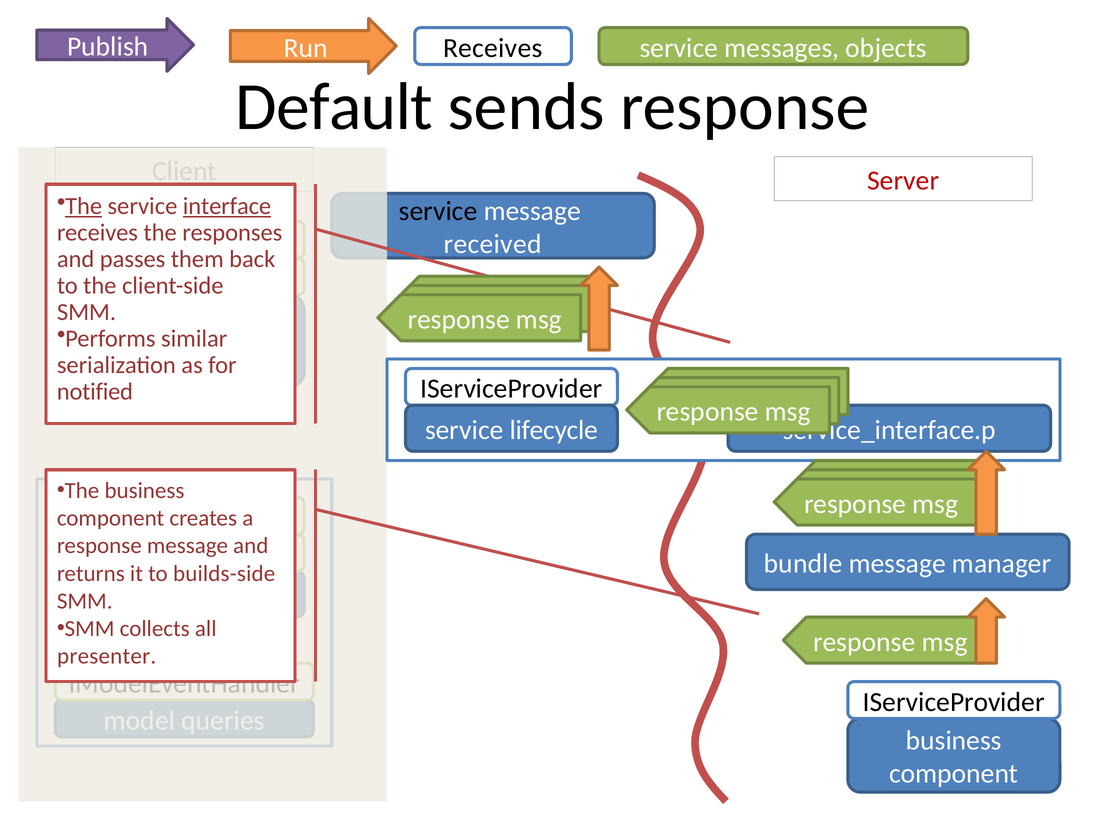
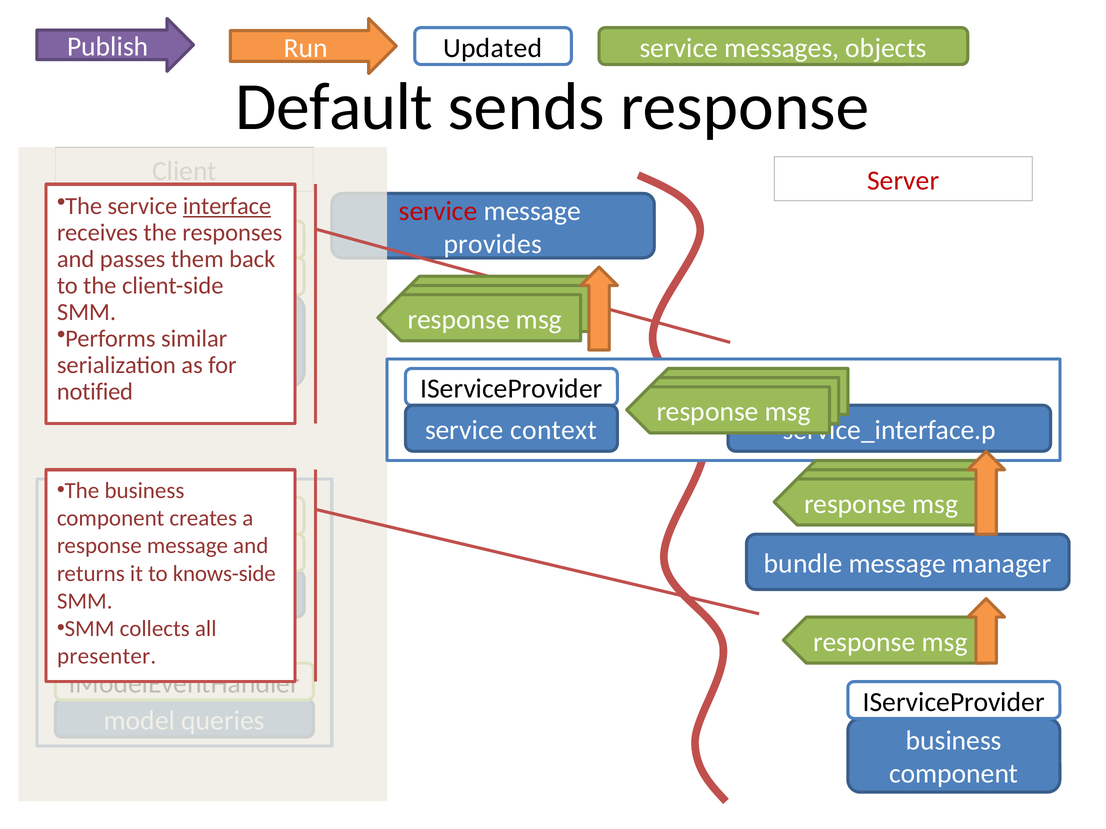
Run Receives: Receives -> Updated (493, 48)
The underline: present -> none (84, 206)
service colour: black -> red (438, 211)
received: received -> provides (493, 244)
lifecycle: lifecycle -> context (554, 430)
builds-side: builds-side -> knows-side (224, 574)
